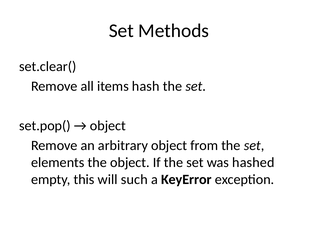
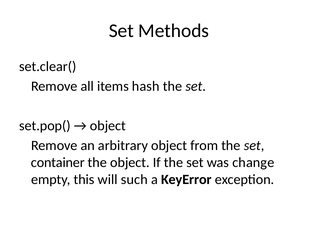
elements: elements -> container (58, 163)
hashed: hashed -> change (253, 163)
